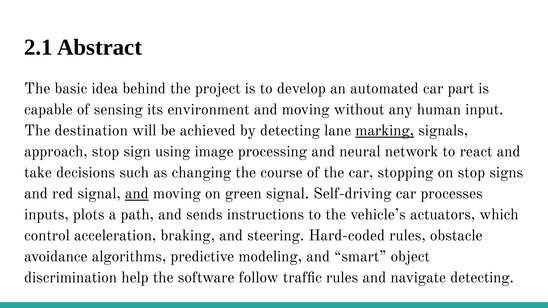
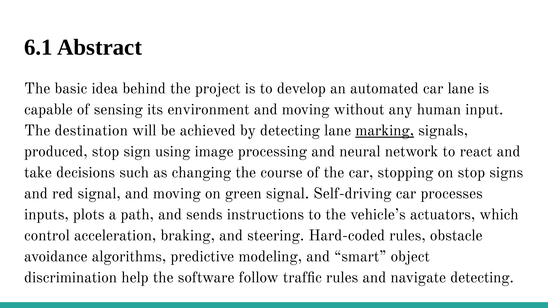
2.1: 2.1 -> 6.1 (38, 47)
car part: part -> lane (461, 89)
approach: approach -> produced (56, 152)
and underline: present -> none (137, 194)
